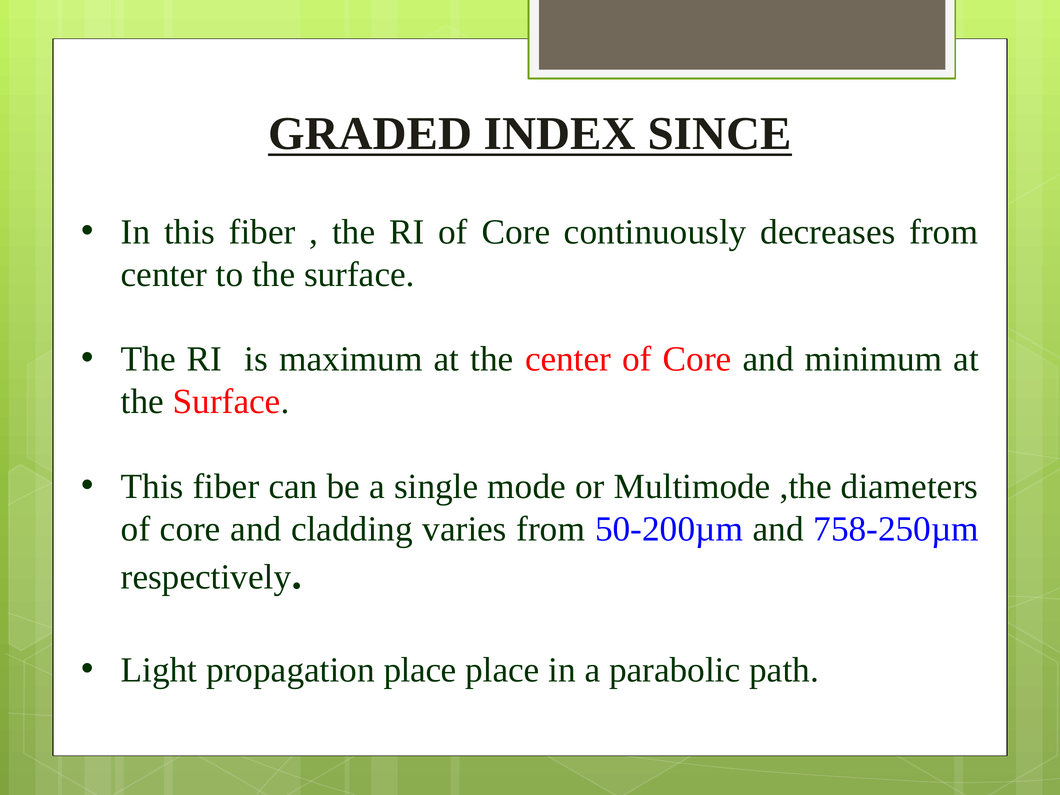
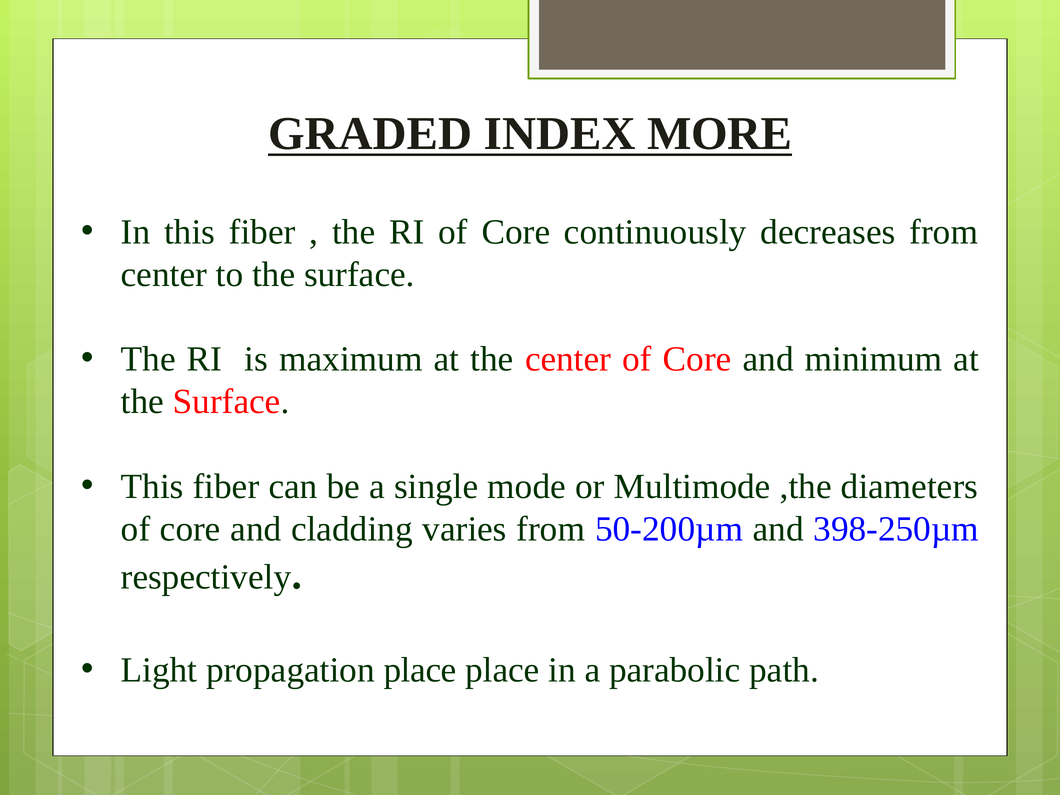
SINCE: SINCE -> MORE (720, 134)
758-250µm: 758-250µm -> 398-250µm (896, 529)
